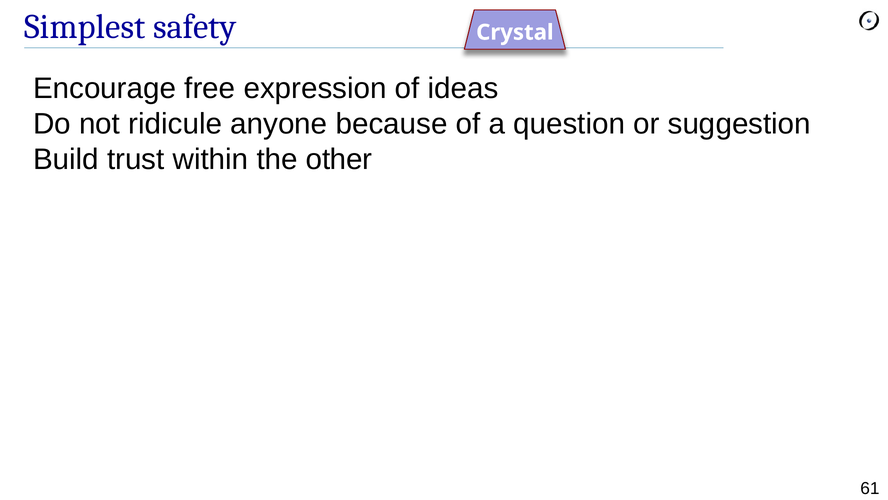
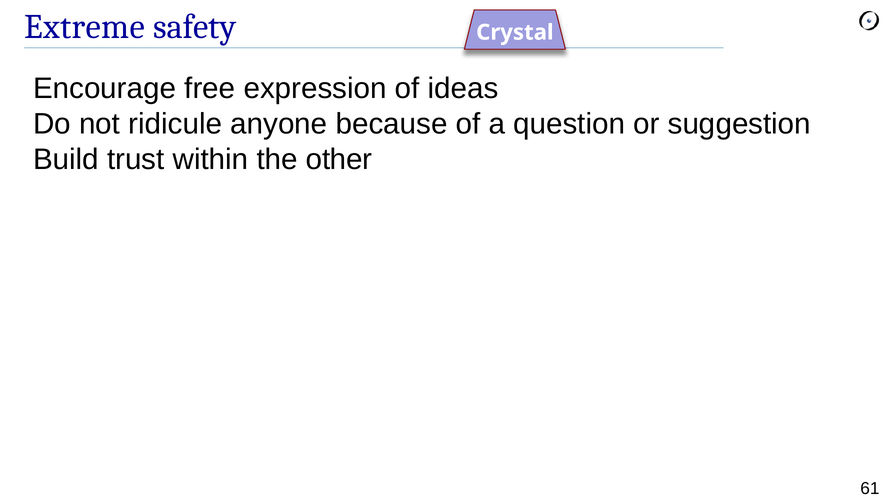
Simplest: Simplest -> Extreme (85, 27)
